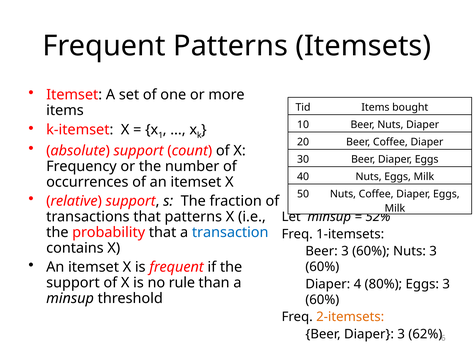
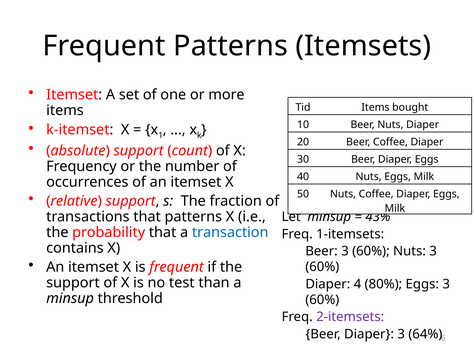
52%: 52% -> 43% (378, 217)
rule: rule -> test (182, 283)
2-itemsets colour: orange -> purple (350, 317)
62%: 62% -> 64% (425, 335)
